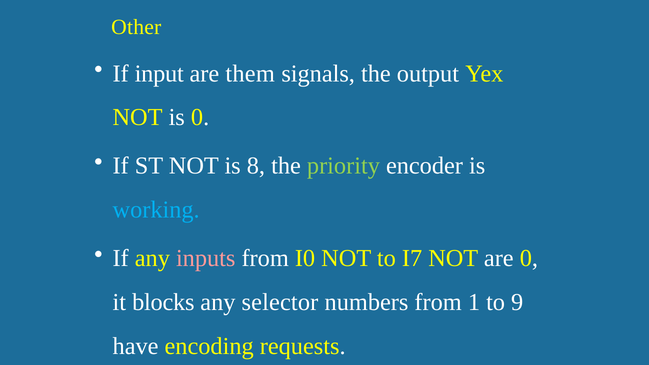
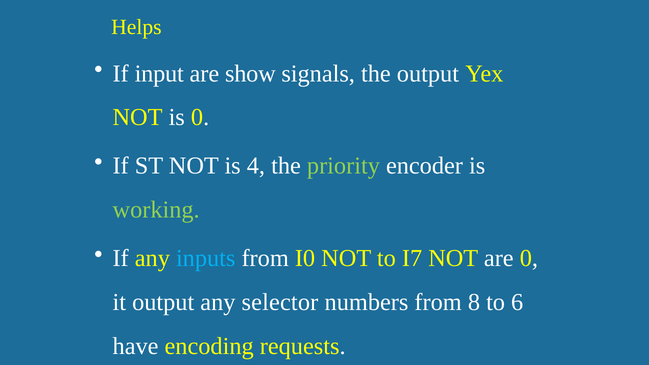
Other: Other -> Helps (136, 27)
them: them -> show (250, 73)
8: 8 -> 4 (256, 166)
working colour: light blue -> light green (156, 210)
inputs colour: pink -> light blue (206, 258)
it blocks: blocks -> output (163, 302)
1: 1 -> 8 (474, 302)
9: 9 -> 6 (517, 302)
